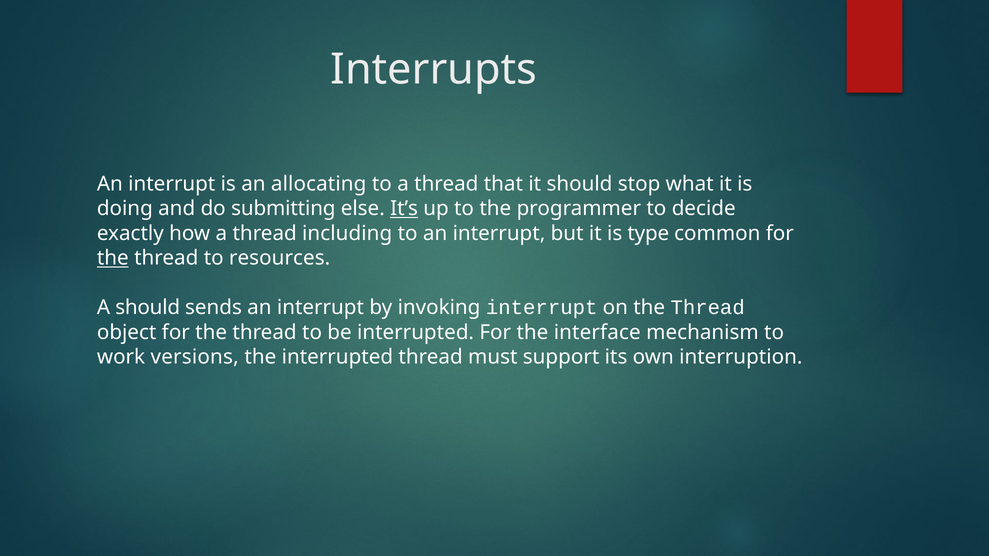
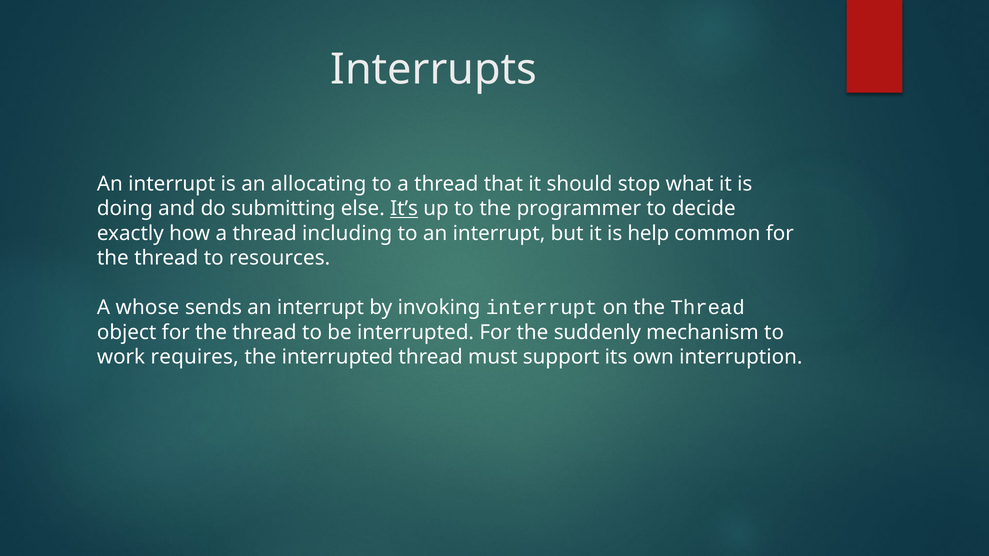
type: type -> help (648, 234)
the underline: present -> none (113, 258)
A should: should -> whose (147, 308)
interface: interface -> suddenly (597, 332)
versions: versions -> requires (195, 357)
